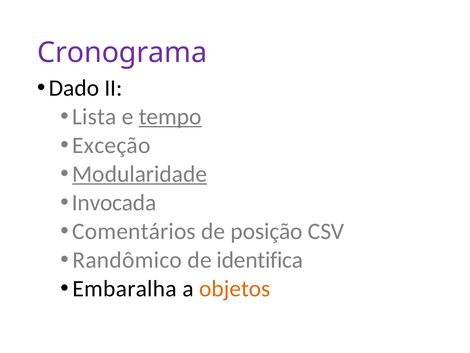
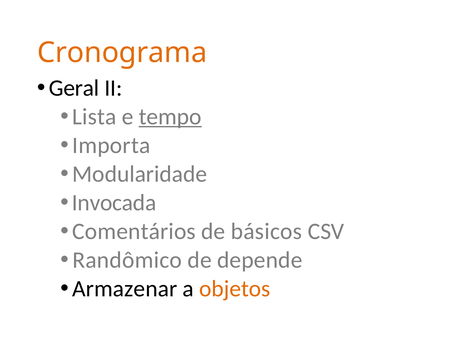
Cronograma colour: purple -> orange (122, 53)
Dado: Dado -> Geral (74, 88)
Exceção: Exceção -> Importa (111, 145)
Modularidade underline: present -> none (140, 174)
posição: posição -> básicos (266, 231)
identifica: identifica -> depende (260, 260)
Embaralha: Embaralha -> Armazenar (125, 288)
